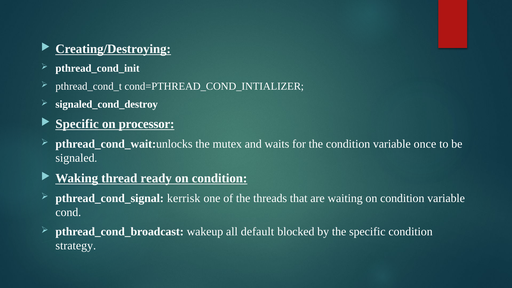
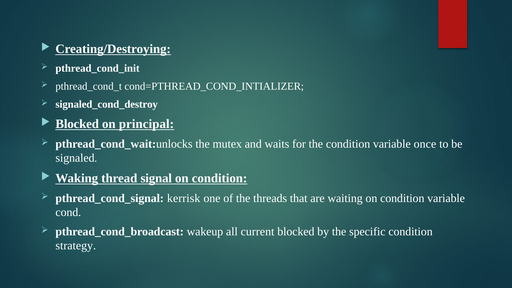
Specific: Specific -> Blocked (77, 124)
processor: processor -> principal (146, 124)
ready: ready -> signal (156, 178)
default: default -> current (258, 232)
